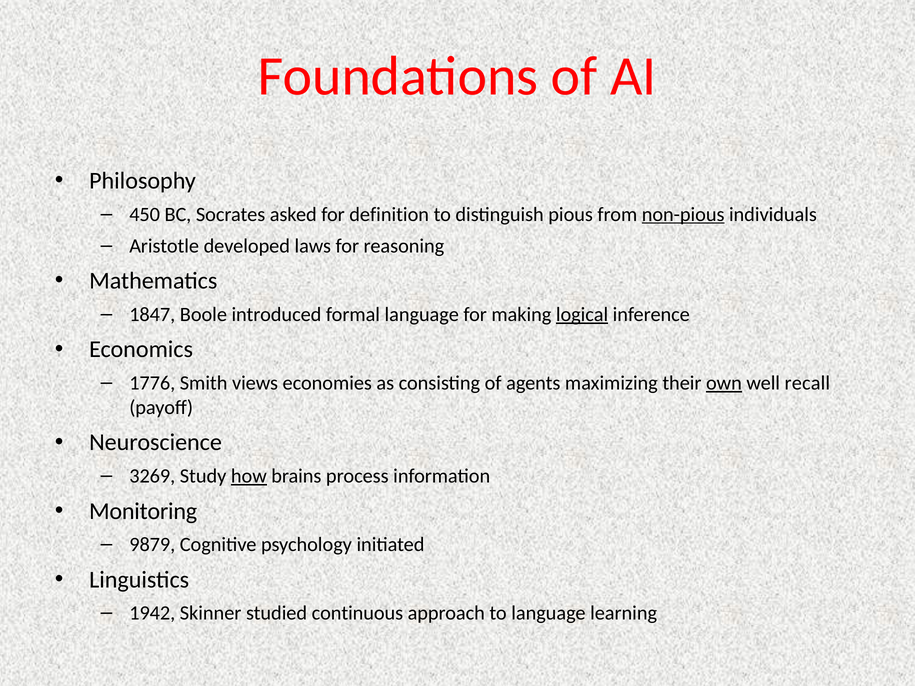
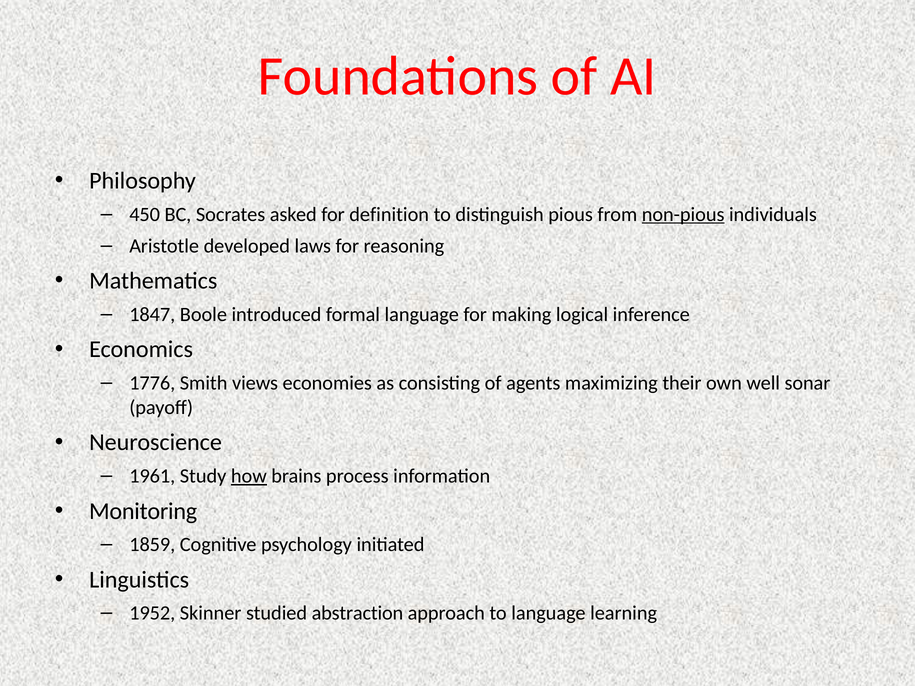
logical underline: present -> none (582, 315)
own underline: present -> none (724, 383)
recall: recall -> sonar (807, 383)
3269: 3269 -> 1961 (152, 476)
9879: 9879 -> 1859 (152, 545)
1942: 1942 -> 1952 (152, 613)
continuous: continuous -> abstraction (357, 613)
